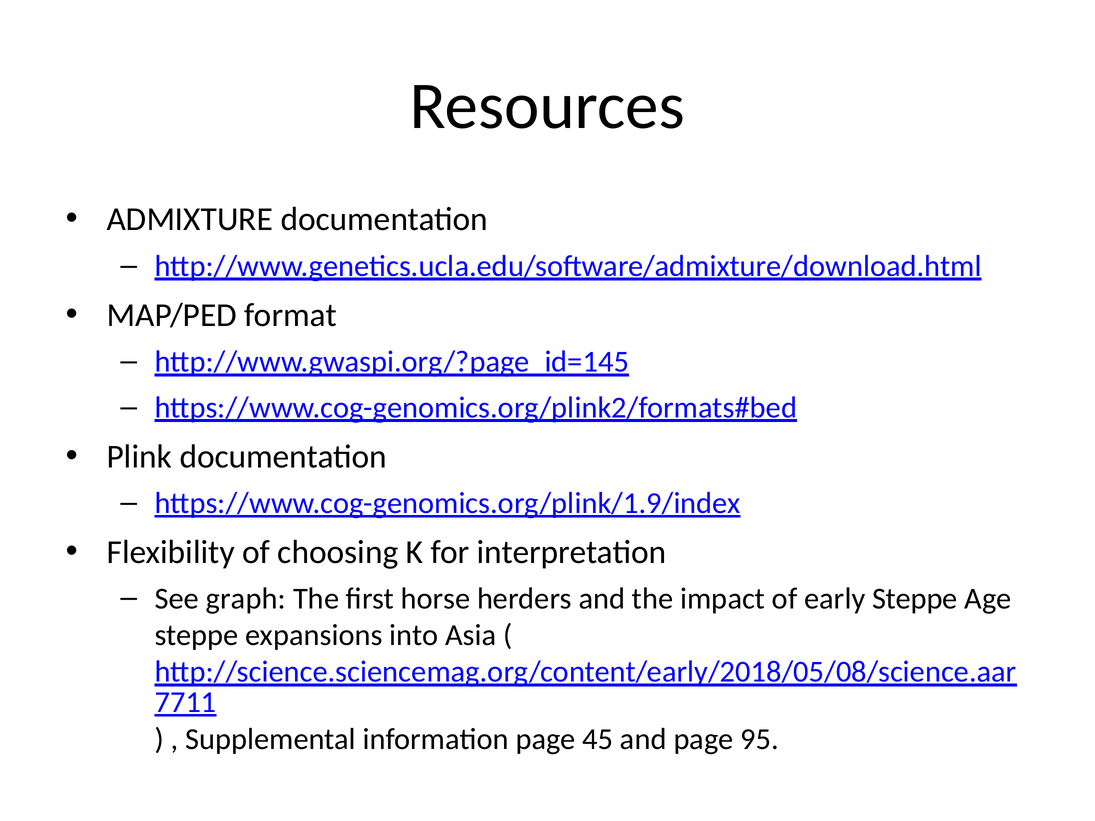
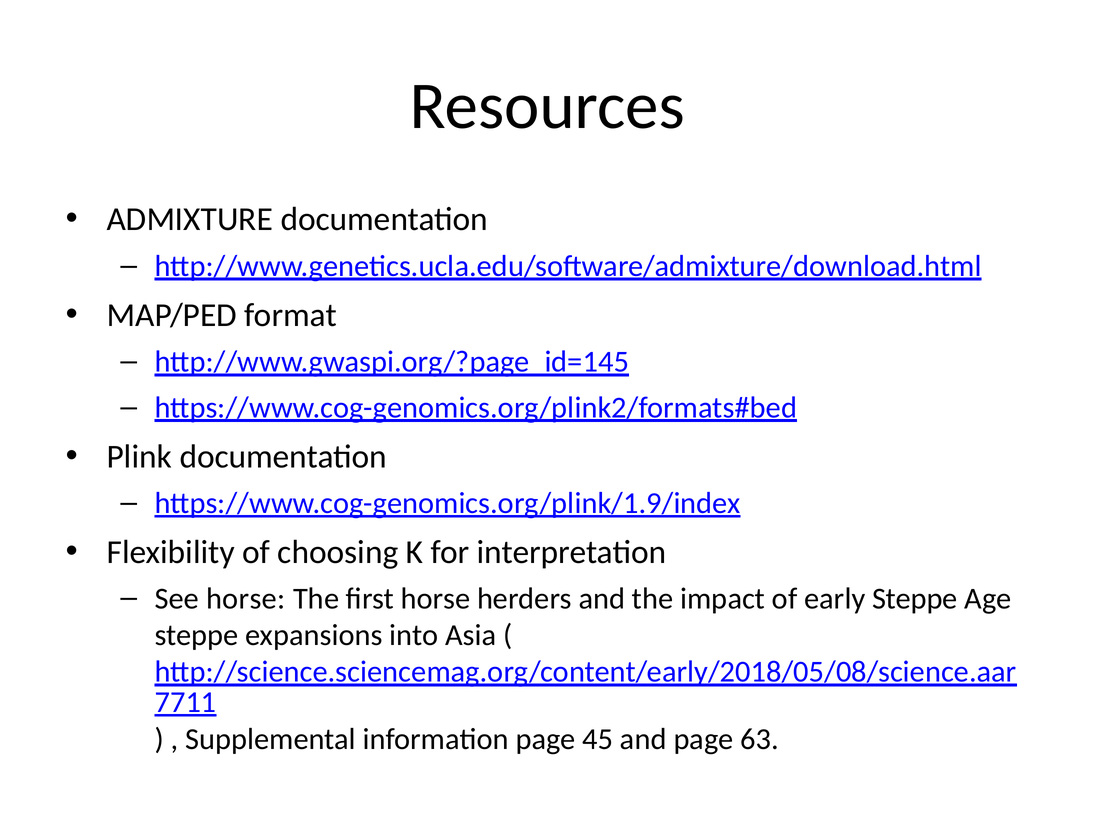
See graph: graph -> horse (246, 599)
95: 95 -> 63 (759, 740)
